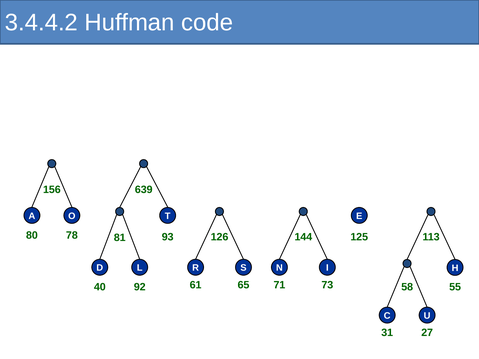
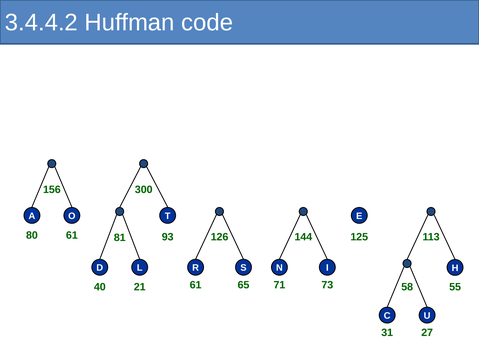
639: 639 -> 300 (144, 190)
80 78: 78 -> 61 (72, 235)
92: 92 -> 21 (140, 287)
